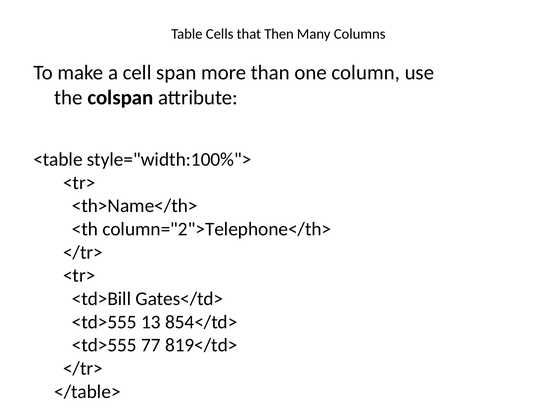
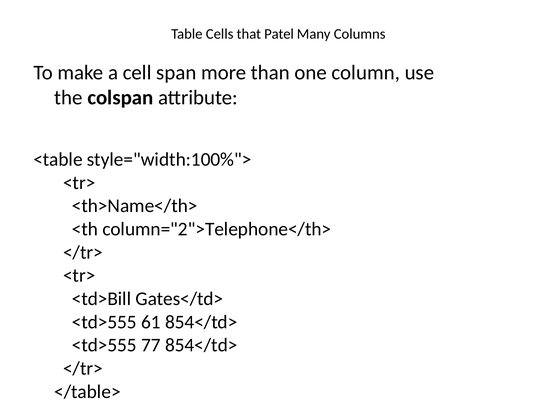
Then: Then -> Patel (279, 34)
13: 13 -> 61 (151, 322)
77 819</td>: 819</td> -> 854</td> (201, 345)
